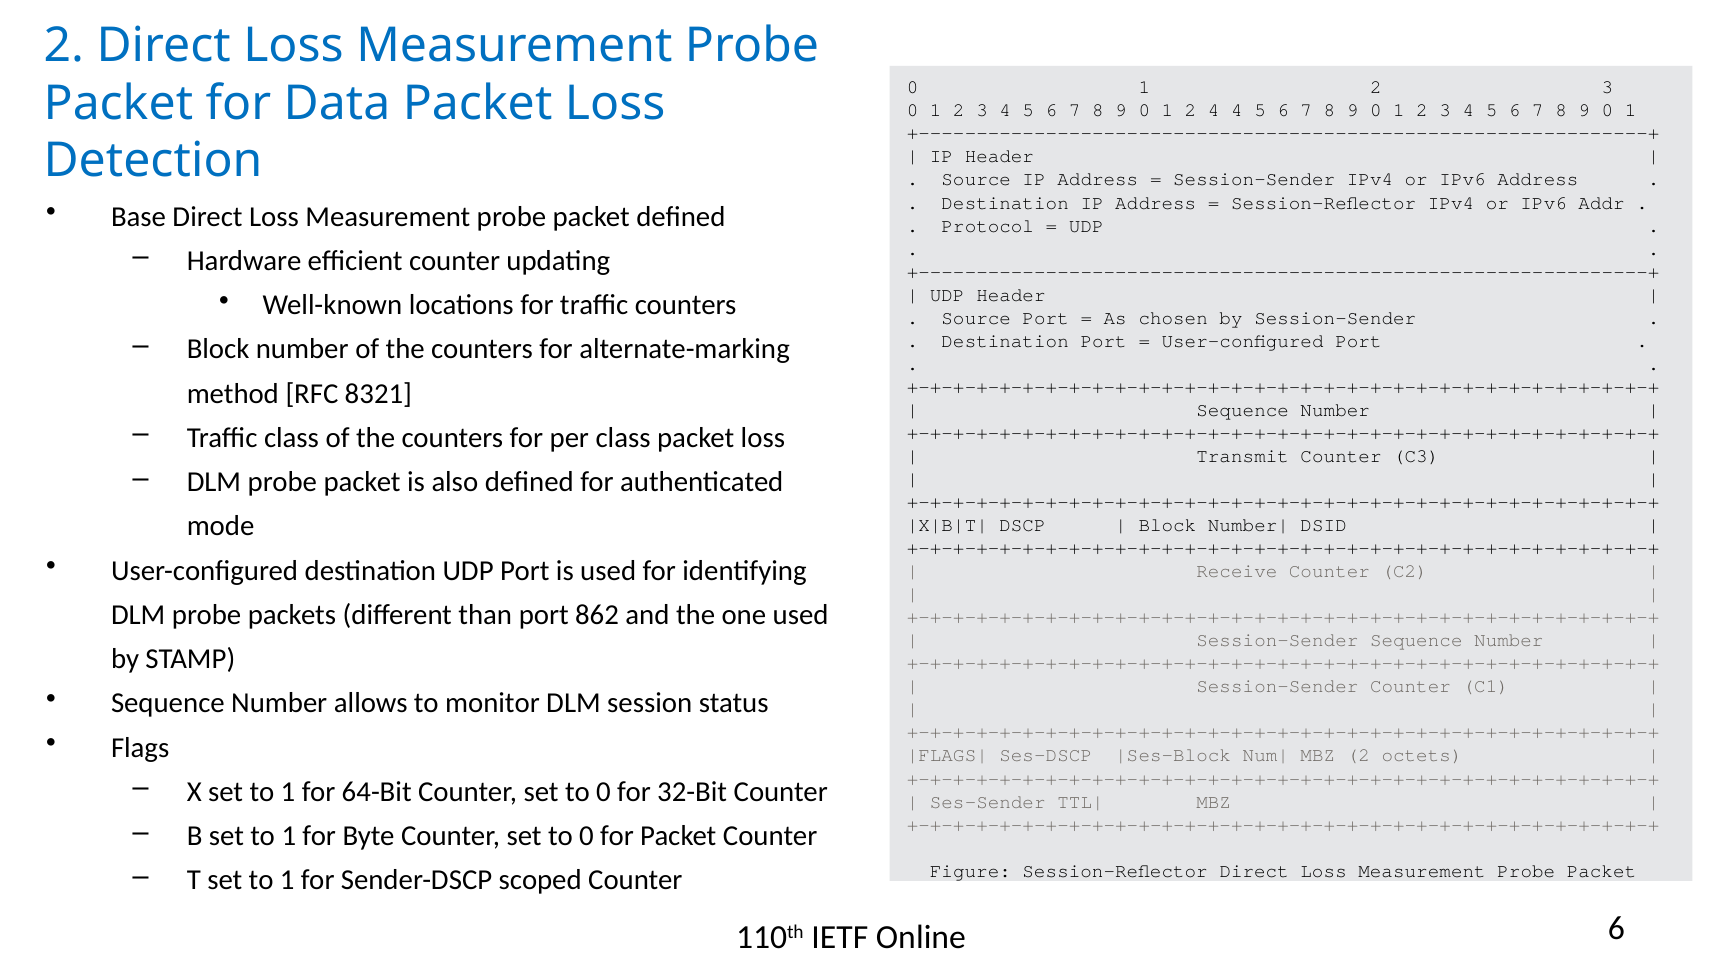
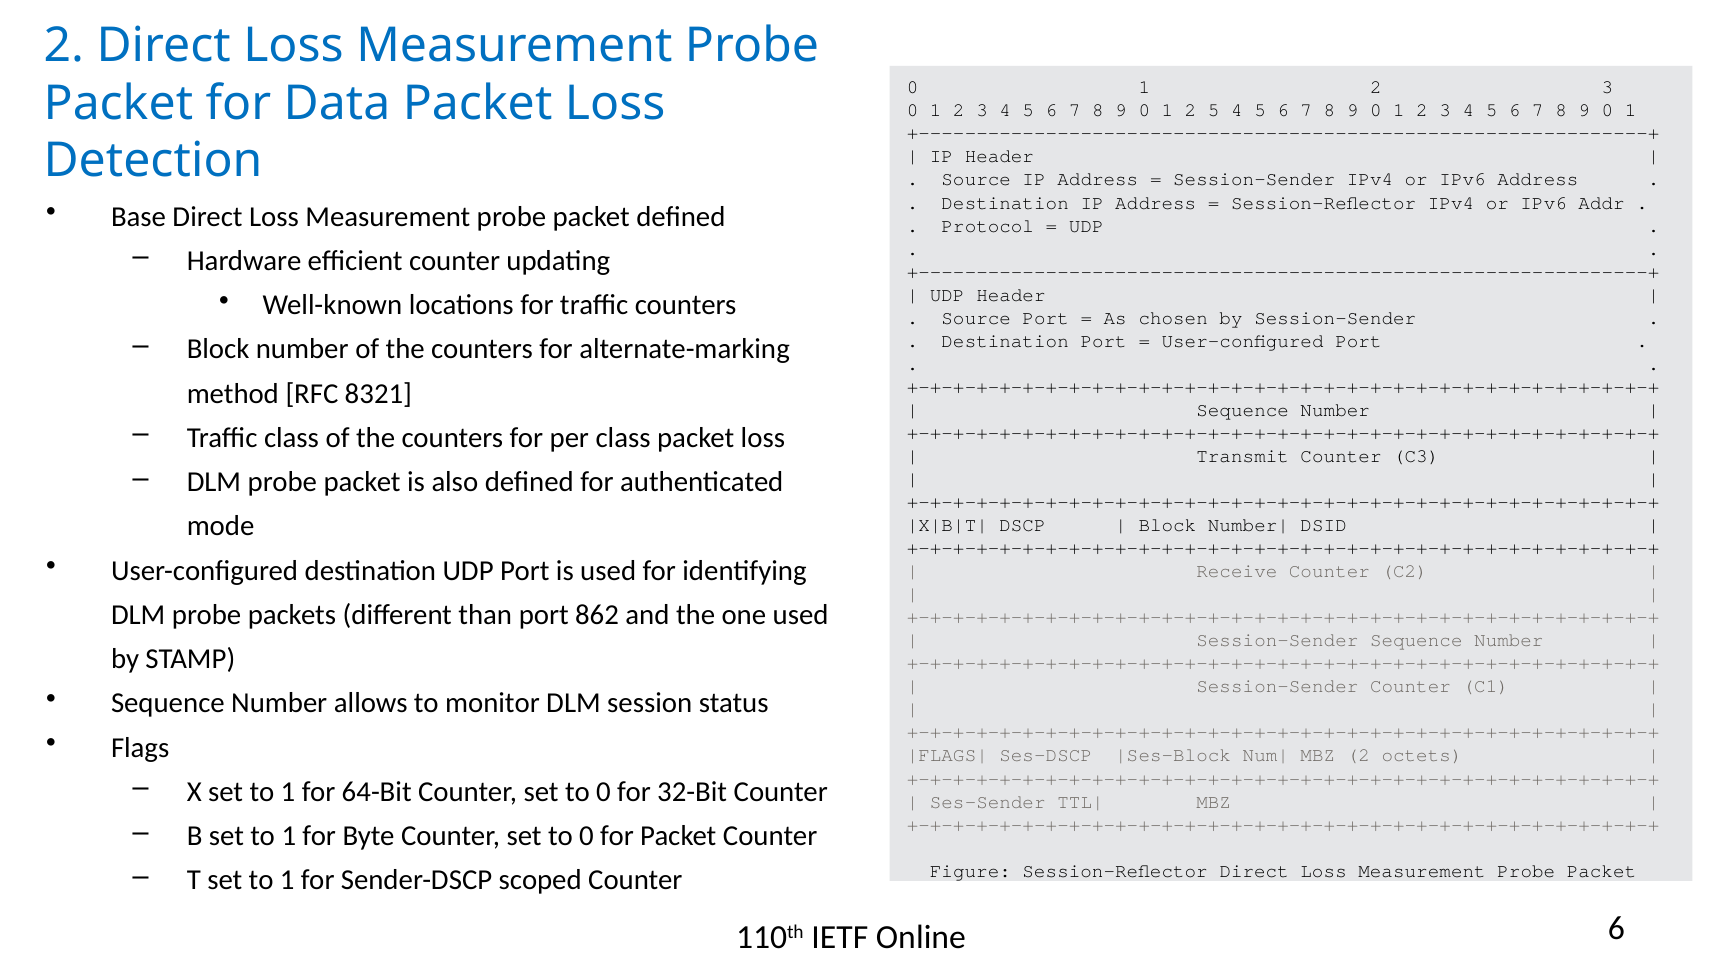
2 4: 4 -> 5 (1214, 110)
